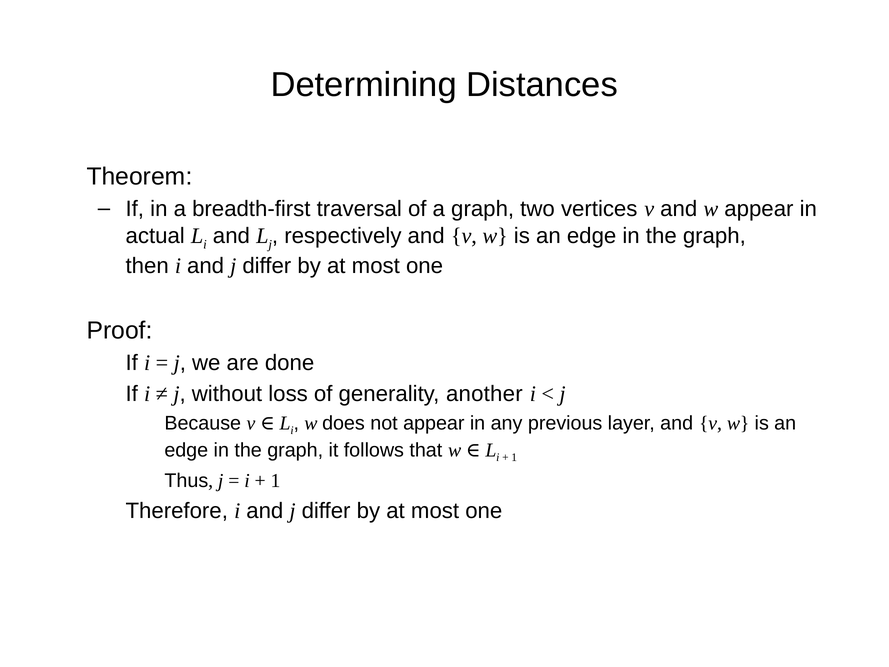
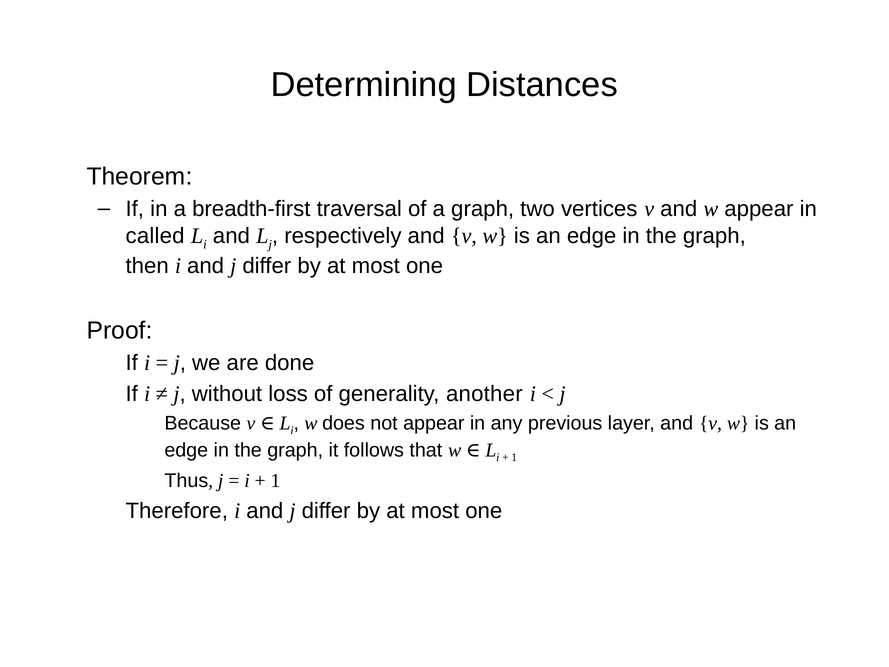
actual: actual -> called (155, 236)
